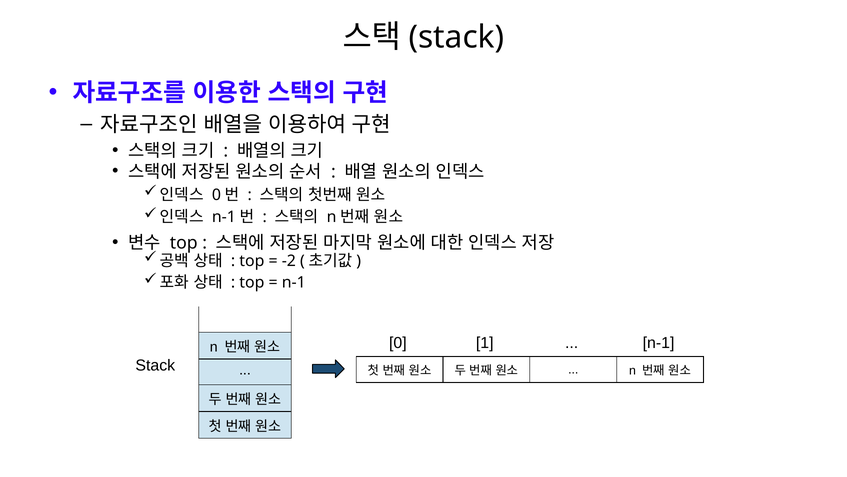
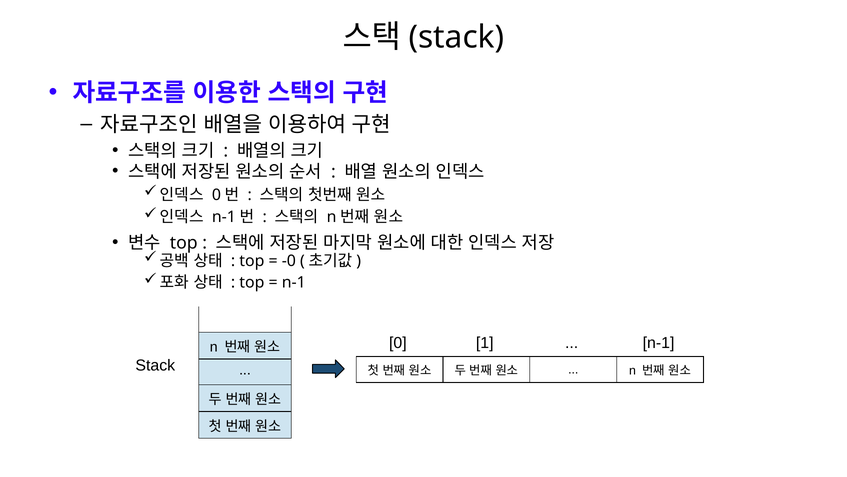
-2: -2 -> -0 (289, 261)
